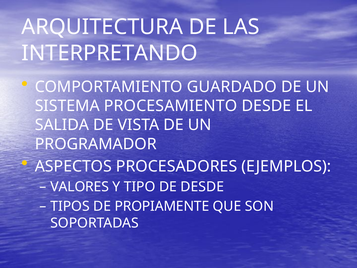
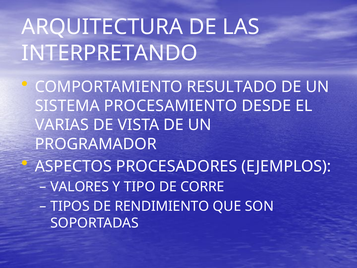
GUARDADO: GUARDADO -> RESULTADO (232, 87)
SALIDA: SALIDA -> VARIAS (62, 125)
DE DESDE: DESDE -> CORRE (202, 187)
PROPIAMENTE: PROPIAMENTE -> RENDIMIENTO (162, 206)
